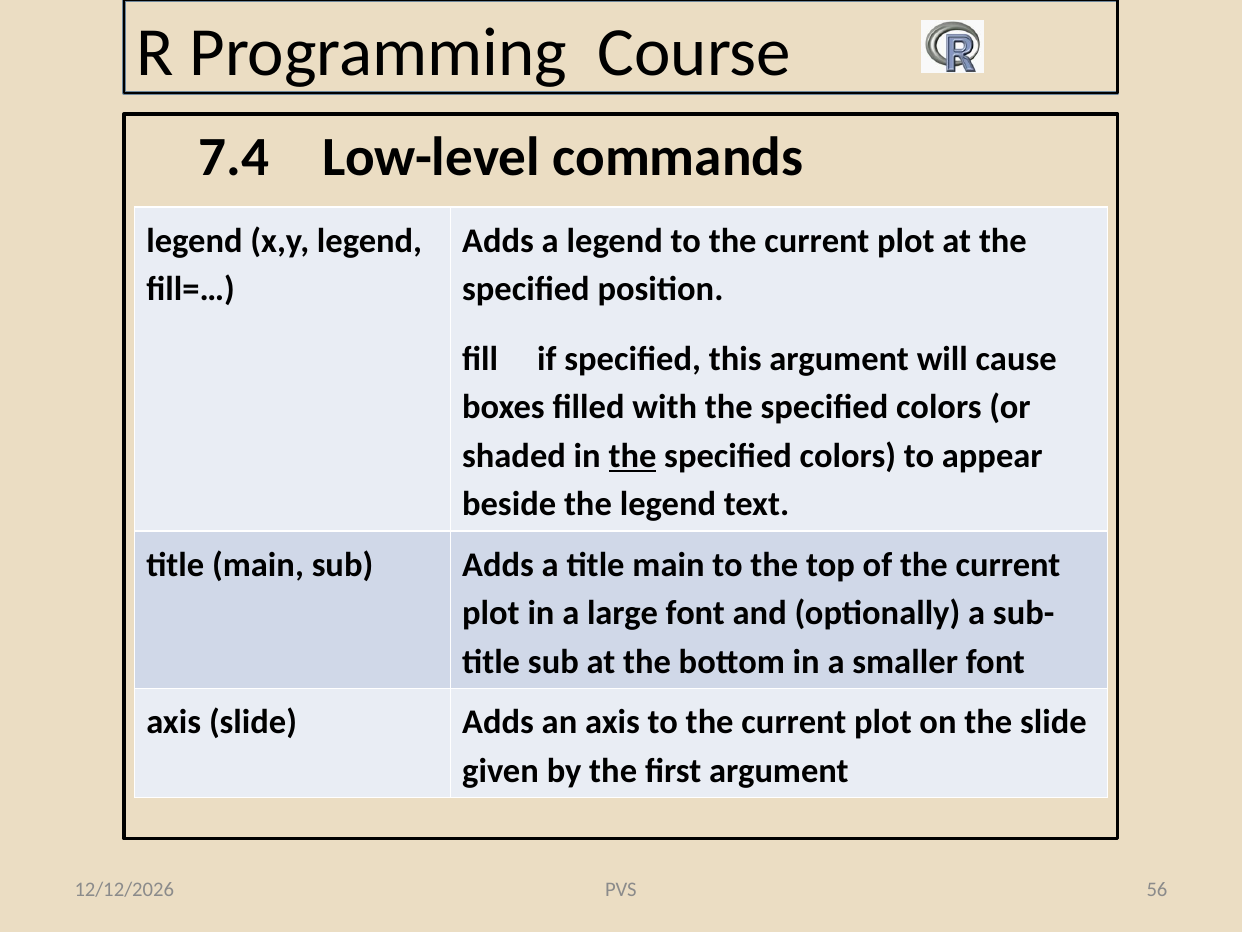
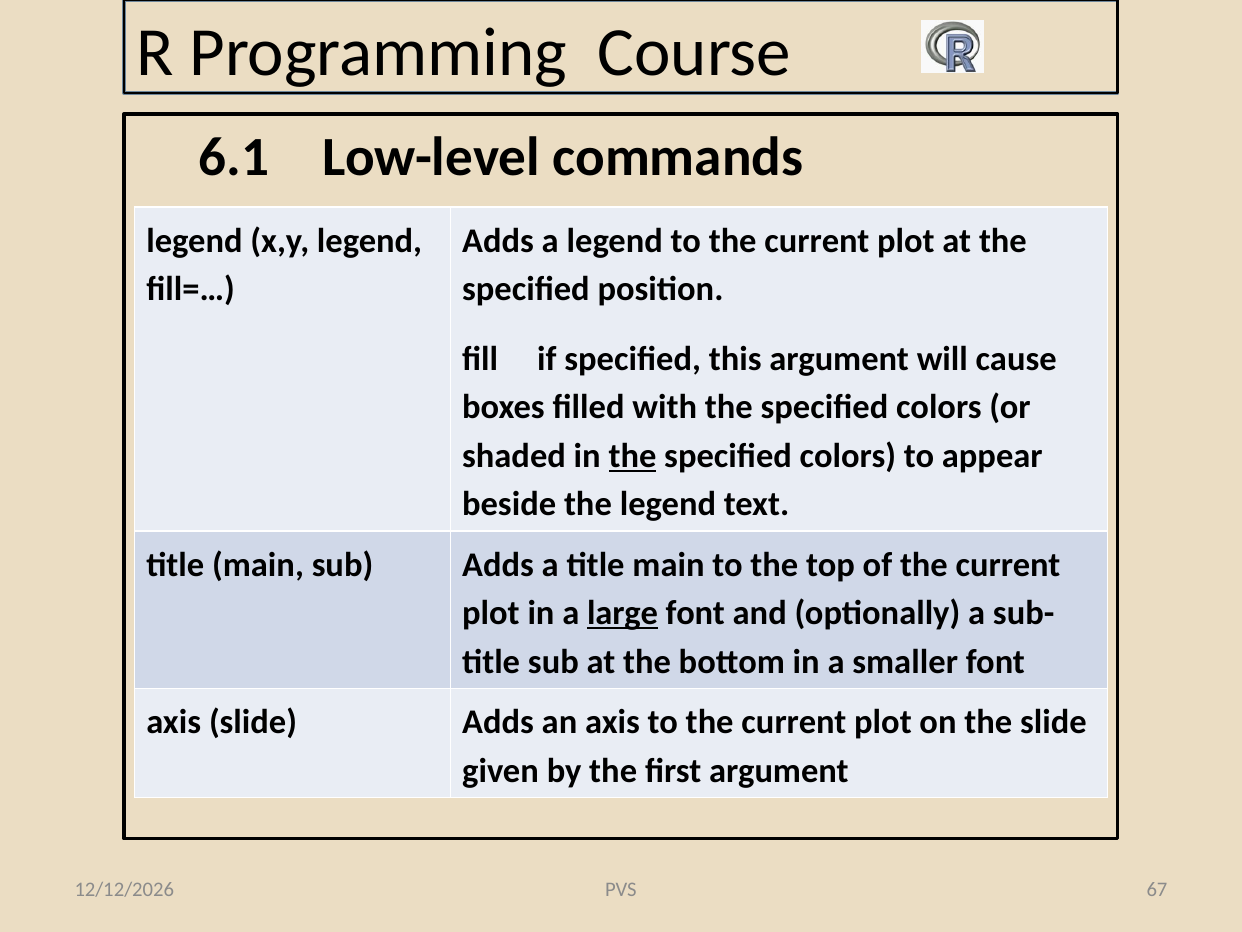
7.4: 7.4 -> 6.1 (234, 157)
large underline: none -> present (623, 613)
56: 56 -> 67 (1157, 889)
